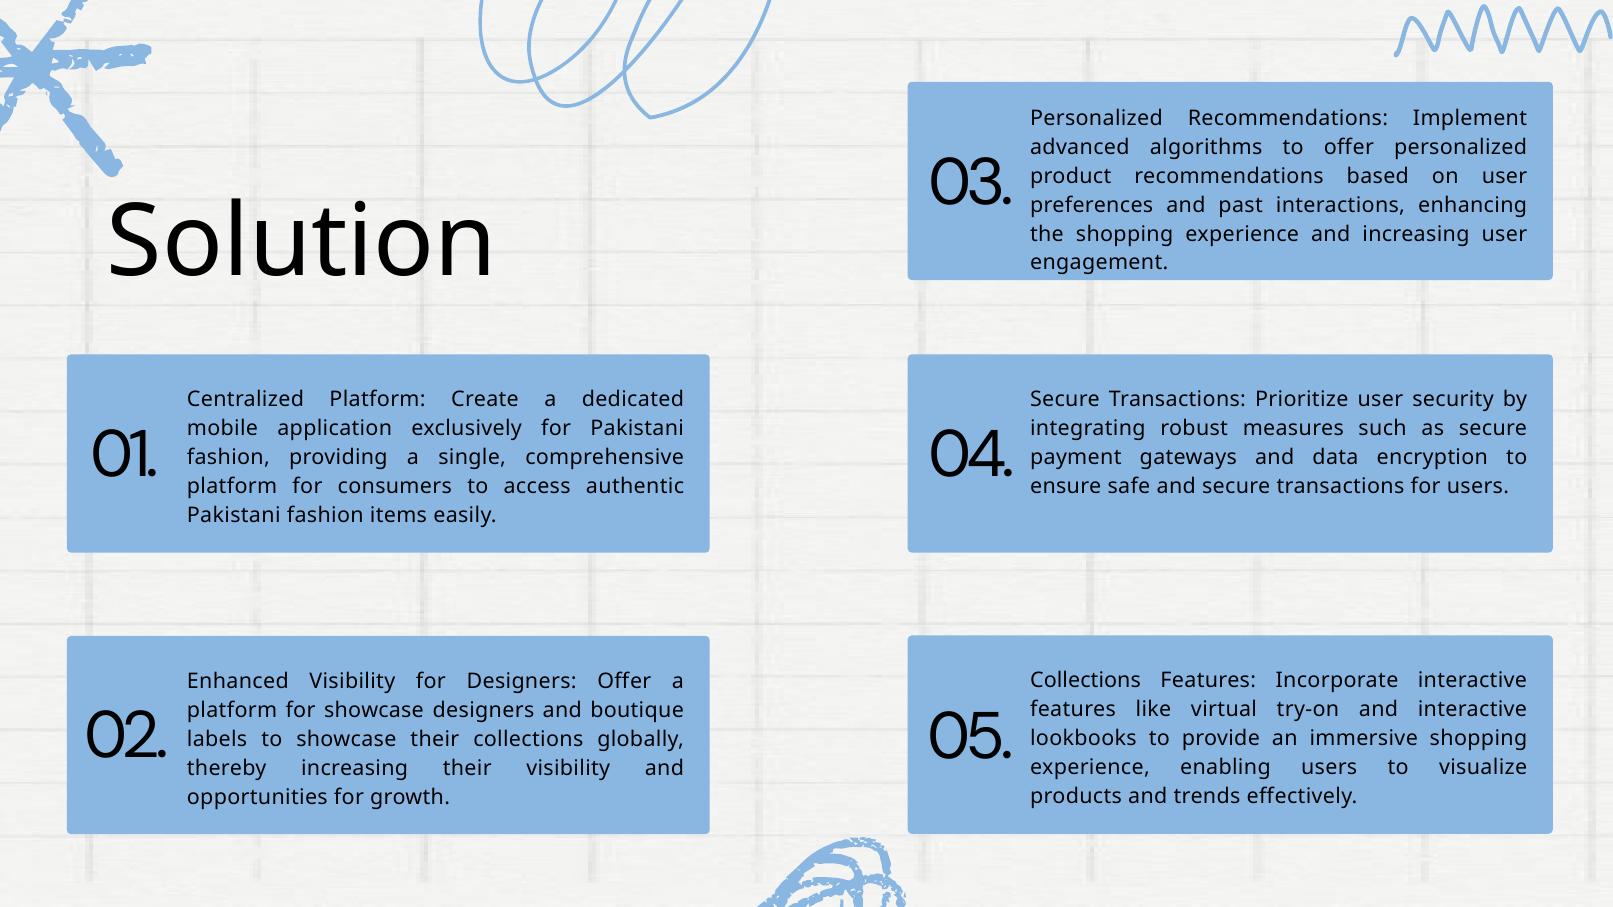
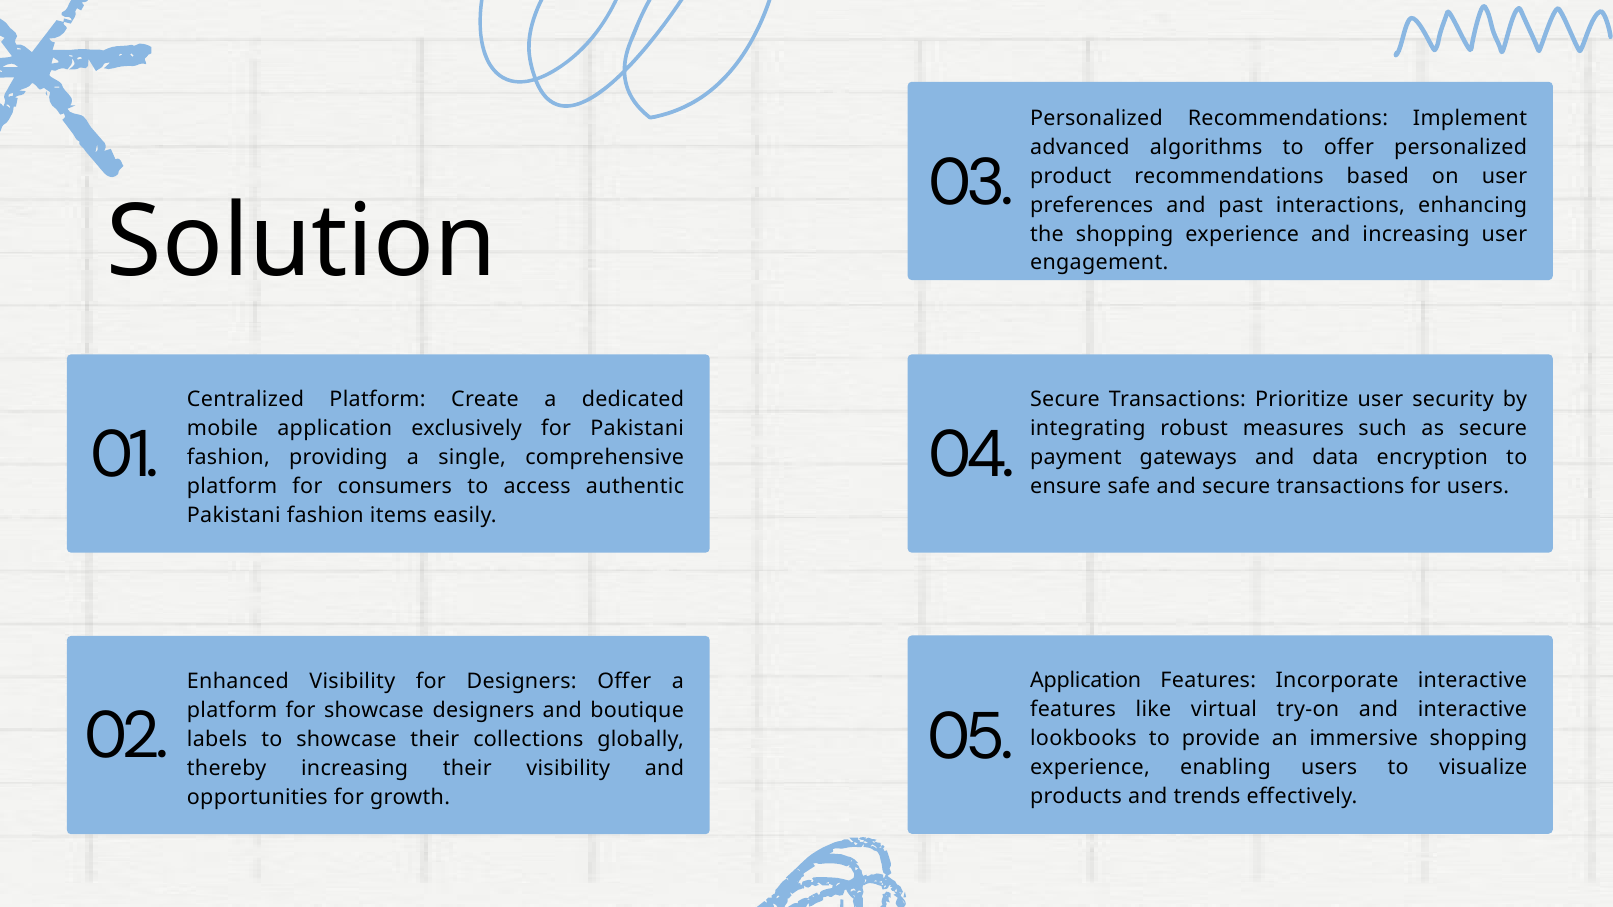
Collections: Collections -> Application (1086, 681)
